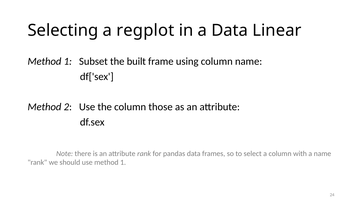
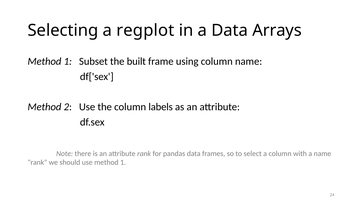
Linear: Linear -> Arrays (277, 30)
those: those -> labels (161, 107)
